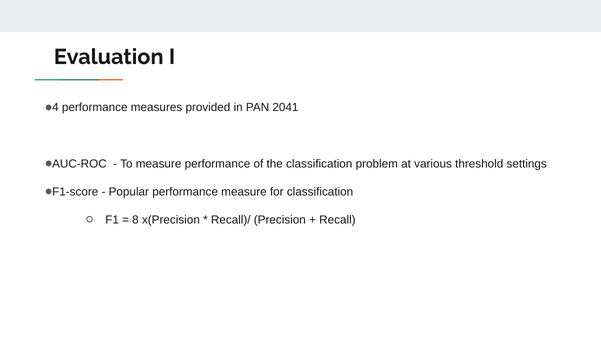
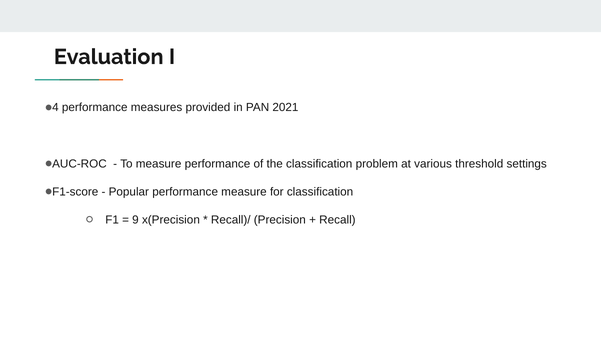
2041: 2041 -> 2021 (285, 108)
8: 8 -> 9 (135, 220)
